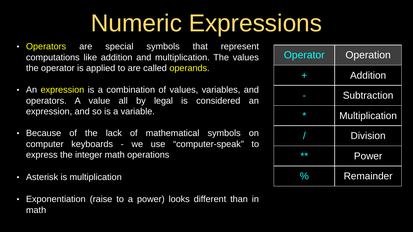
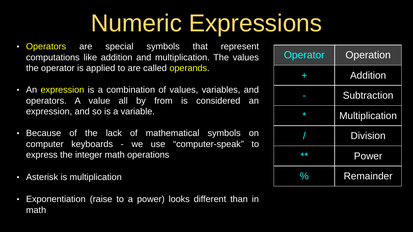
legal: legal -> from (163, 101)
